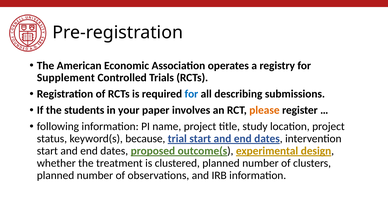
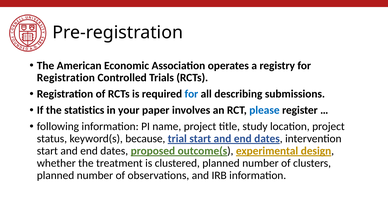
Supplement: Supplement -> Registration (66, 78)
students: students -> statistics (84, 110)
please colour: orange -> blue (264, 110)
